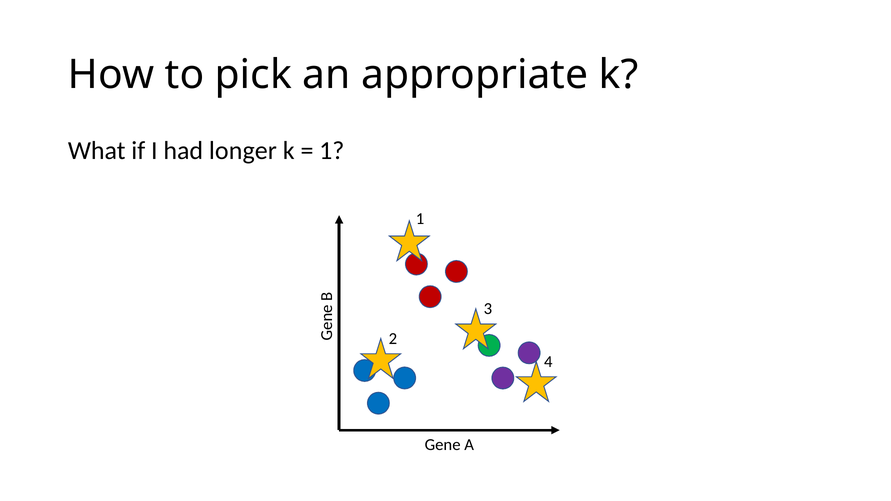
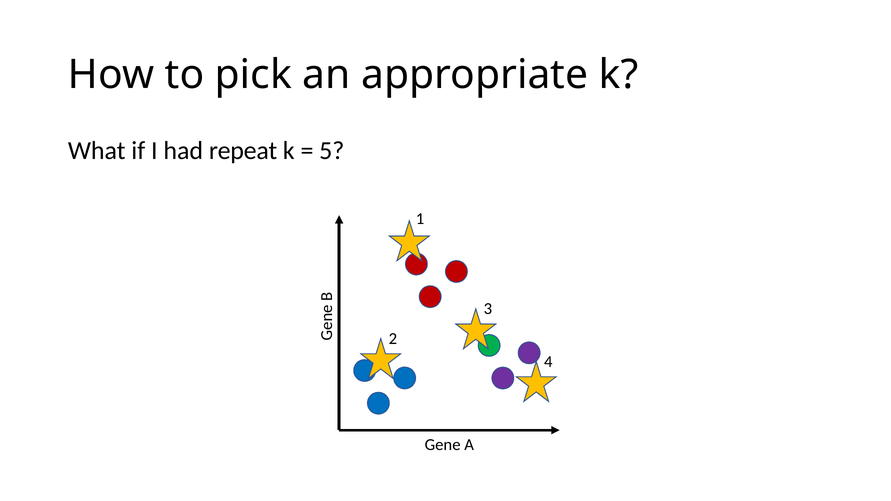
longer: longer -> repeat (243, 151)
1: 1 -> 5 (332, 151)
